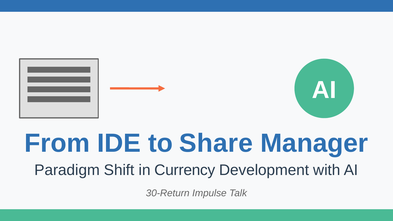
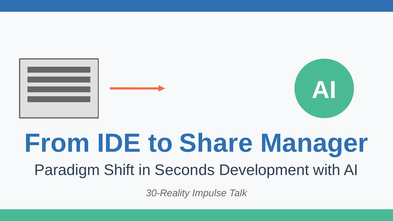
Currency: Currency -> Seconds (185, 170)
30-Return: 30-Return -> 30-Reality (168, 193)
